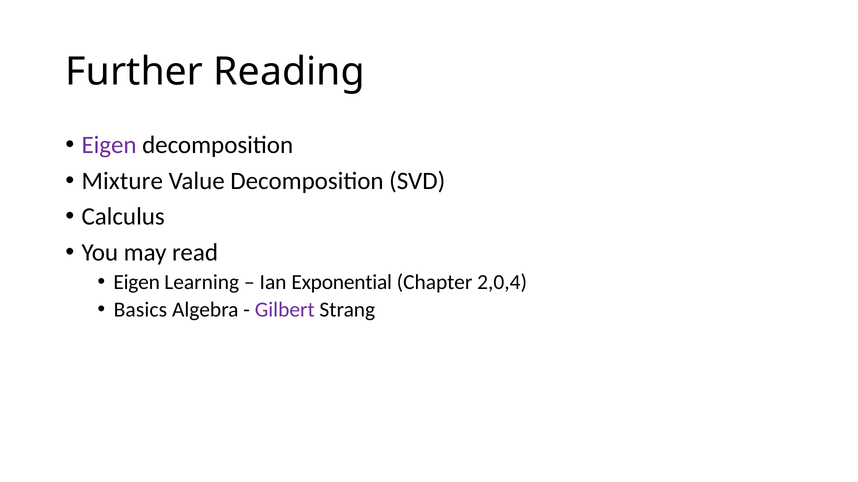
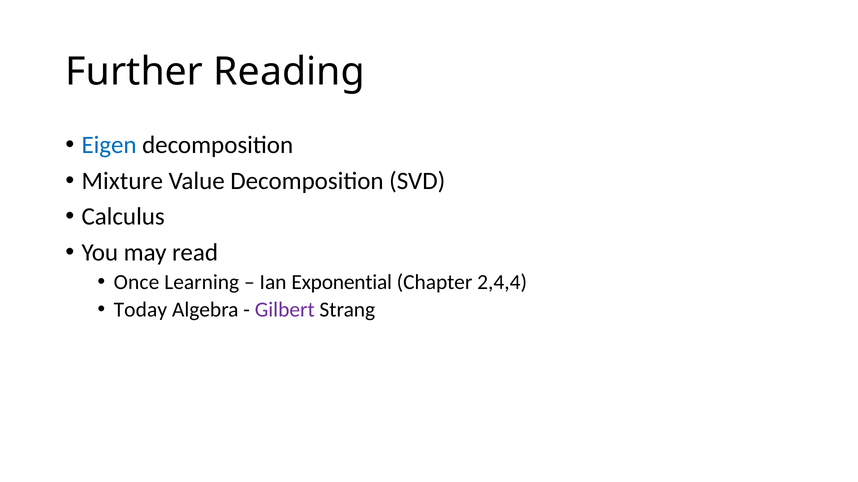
Eigen colour: purple -> blue (109, 145)
Eigen: Eigen -> Once (136, 283)
2,0,4: 2,0,4 -> 2,4,4 (502, 283)
Basics: Basics -> Today (140, 310)
